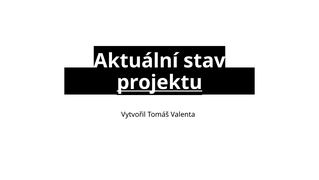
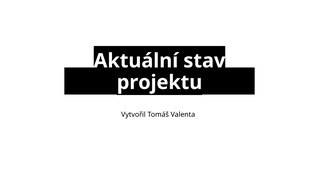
projektu underline: present -> none (160, 82)
